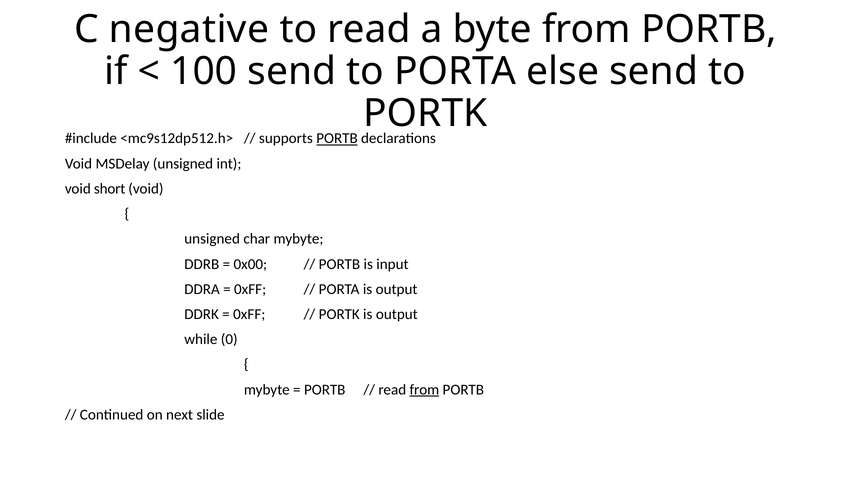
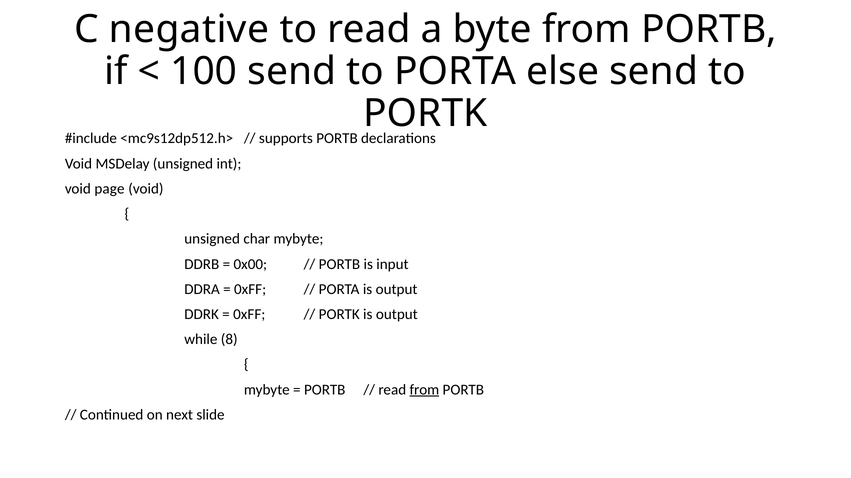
PORTB underline: present -> none (337, 139)
short: short -> page (110, 189)
0: 0 -> 8 (229, 340)
